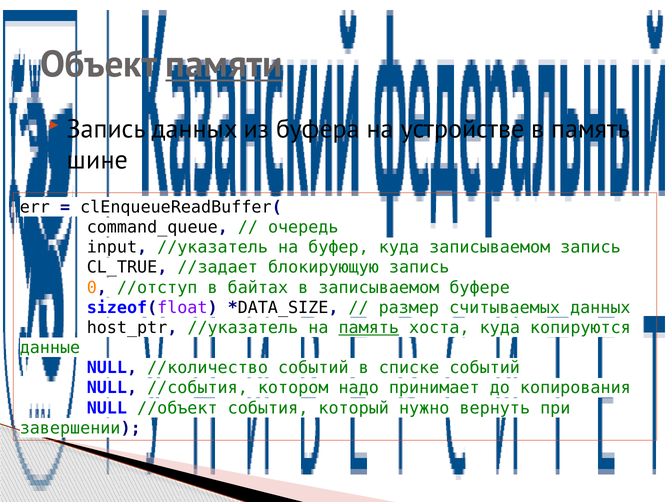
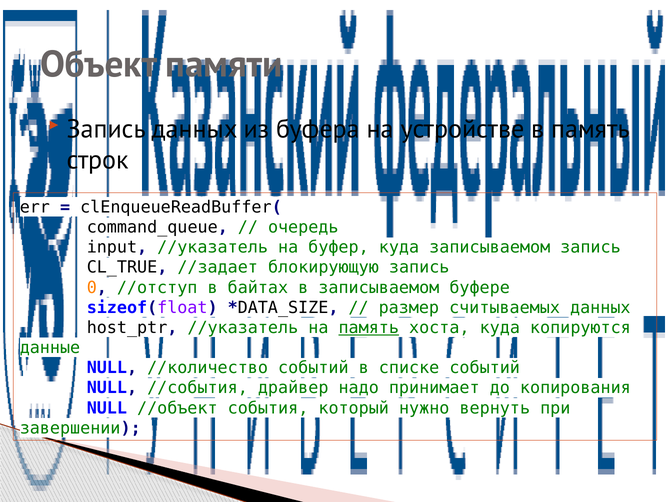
памяти underline: present -> none (224, 65)
шине: шине -> строк (98, 160)
котором: котором -> драйвер (293, 388)
